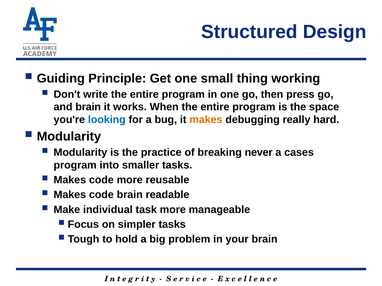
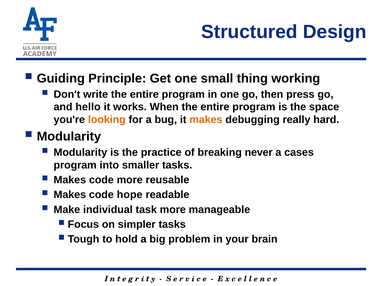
and brain: brain -> hello (88, 107)
looking colour: blue -> orange (107, 120)
code brain: brain -> hope (130, 195)
